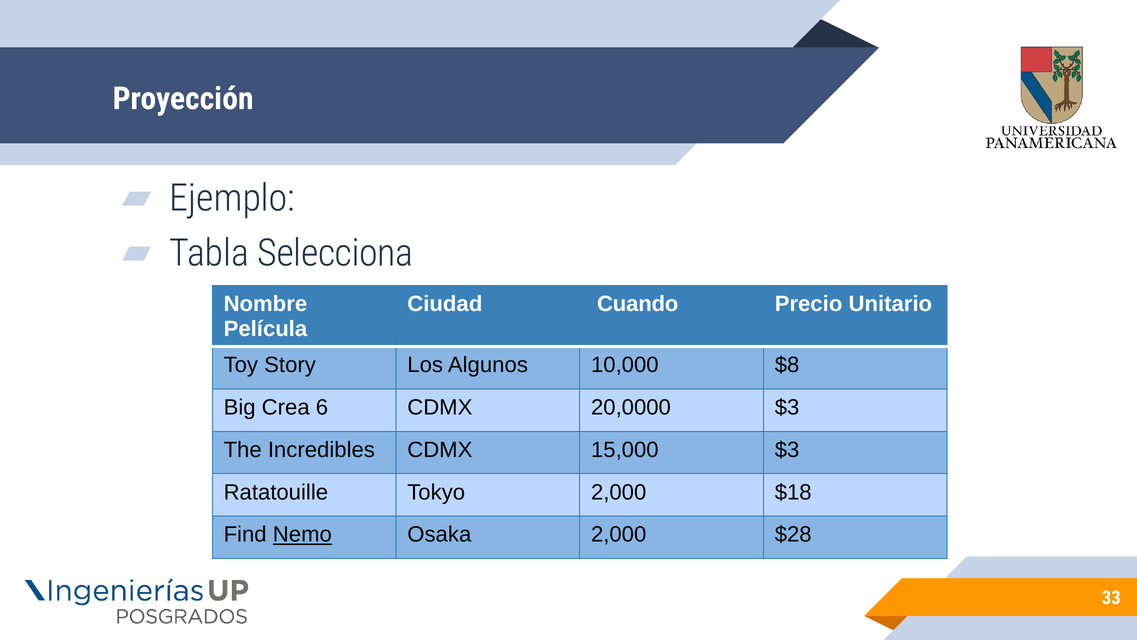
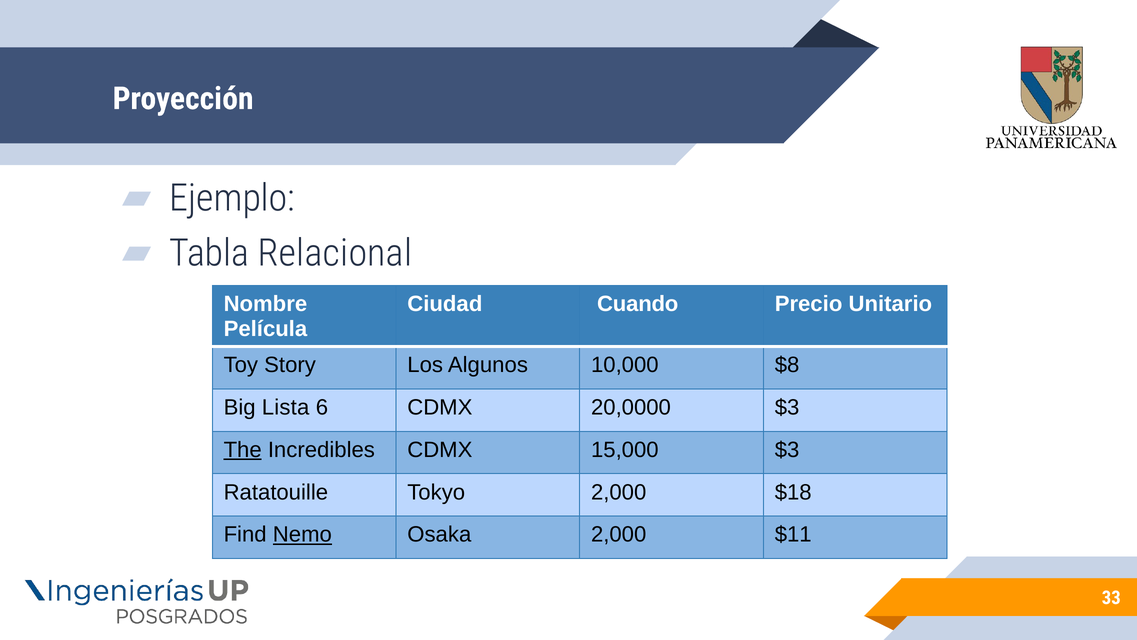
Selecciona: Selecciona -> Relacional (335, 253)
Crea: Crea -> Lista (286, 407)
The underline: none -> present (243, 450)
$28: $28 -> $11 (793, 534)
